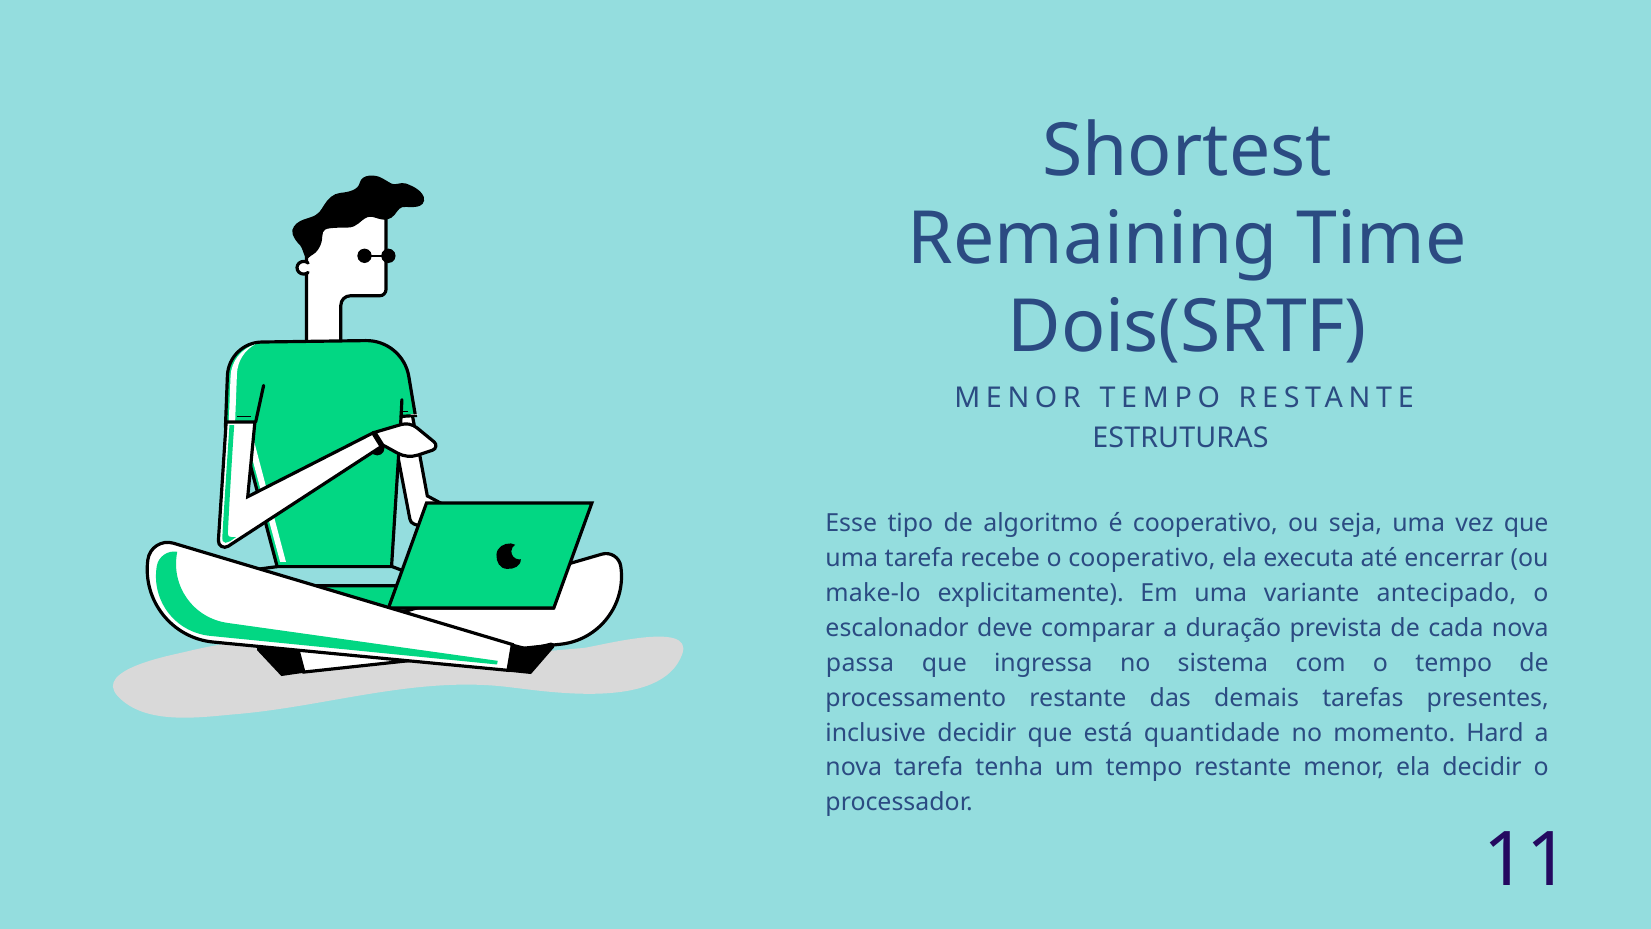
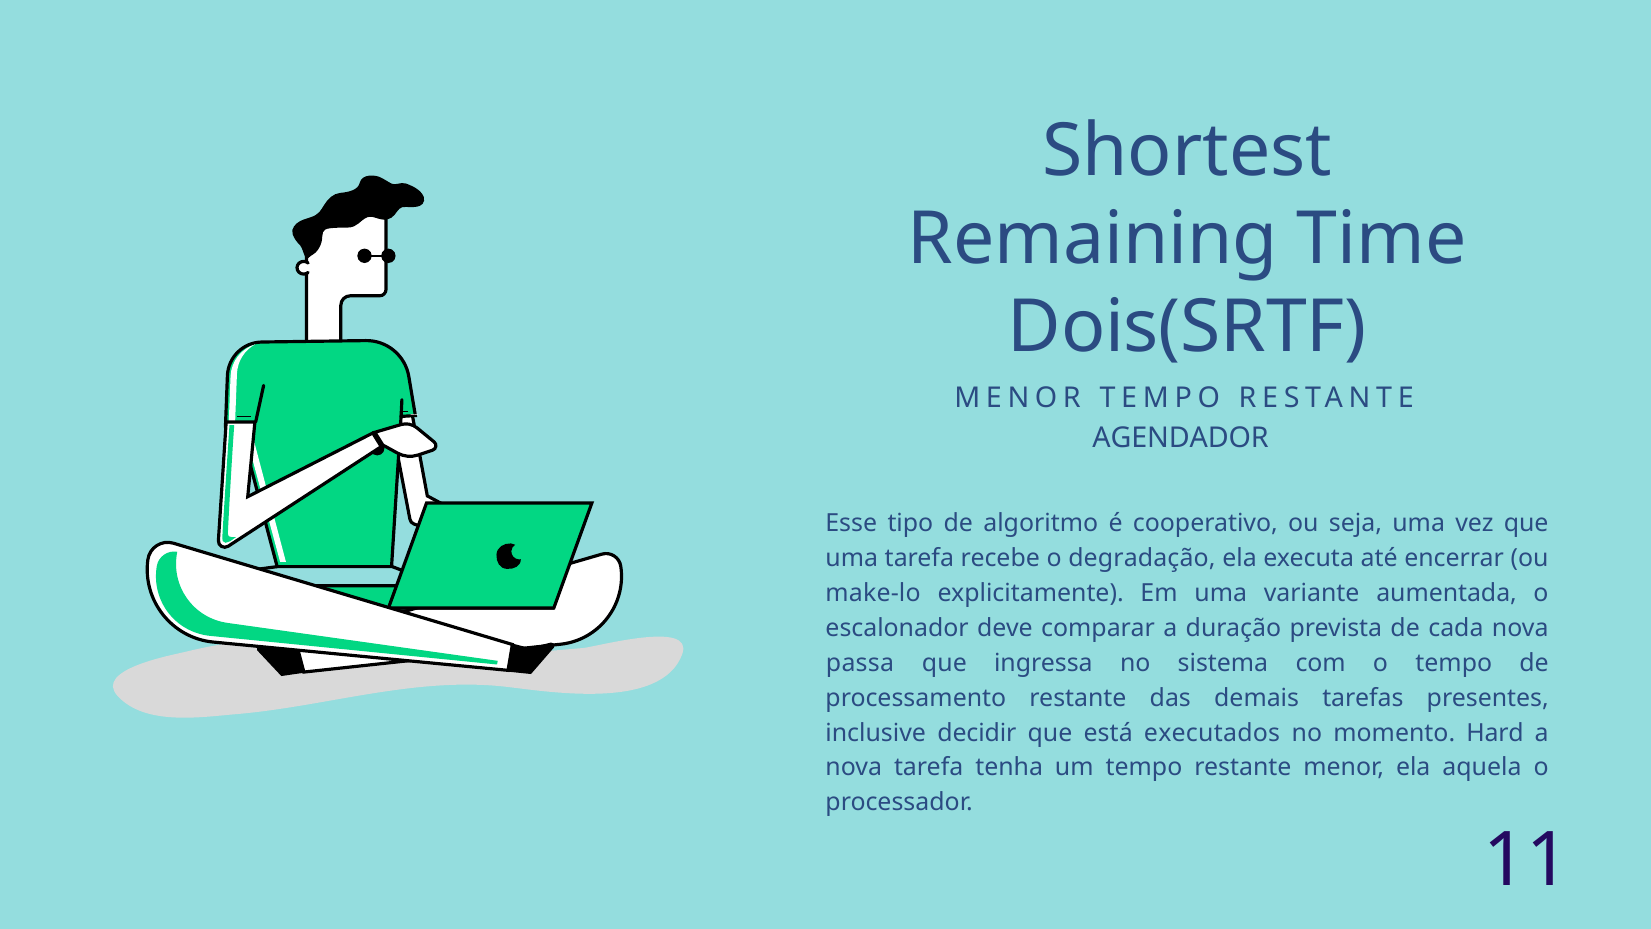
ESTRUTURAS: ESTRUTURAS -> AGENDADOR (1181, 438)
o cooperativo: cooperativo -> degradação (1142, 558)
antecipado: antecipado -> aumentada (1447, 593)
quantidade: quantidade -> executados (1212, 733)
ela decidir: decidir -> aquela (1482, 767)
